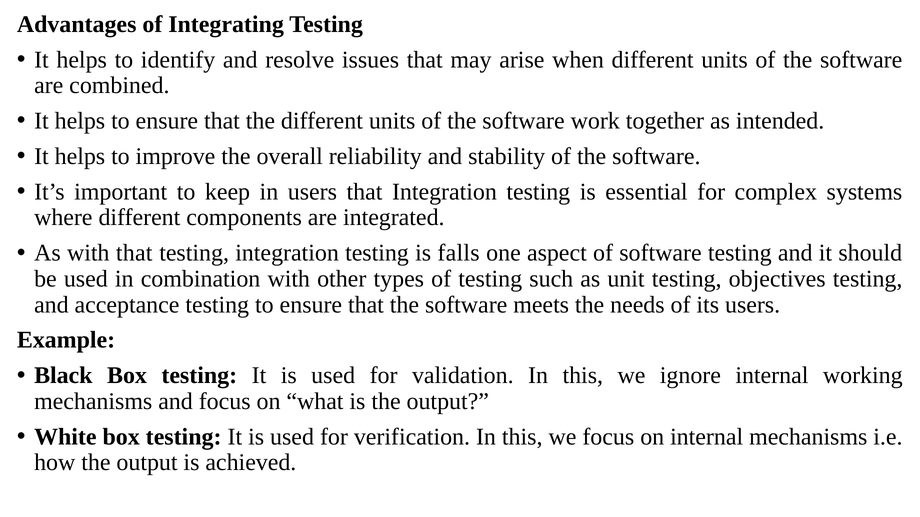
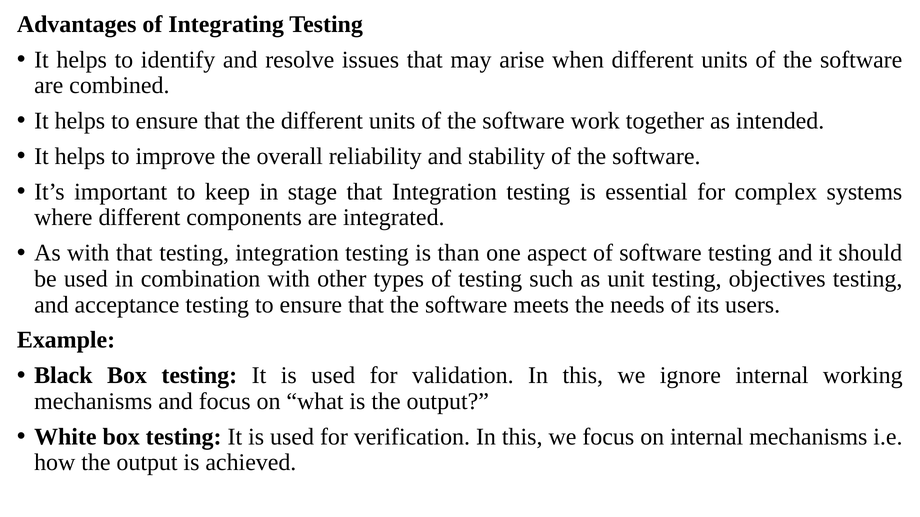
in users: users -> stage (312, 192)
falls: falls -> than (459, 253)
